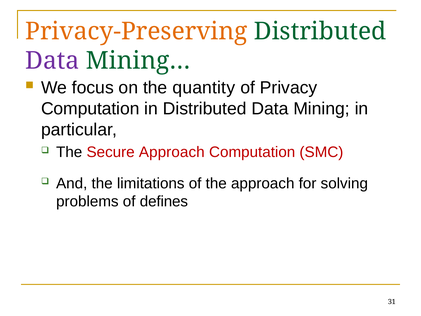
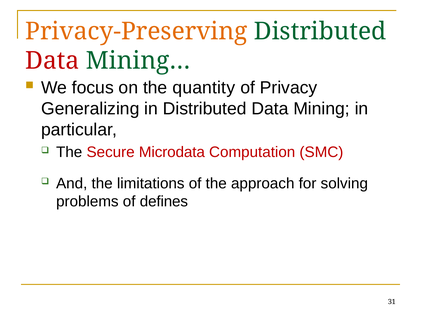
Data colour: purple -> red (52, 61)
Computation: Computation -> Generalizing (90, 109)
Secure Approach: Approach -> Microdata (172, 152)
